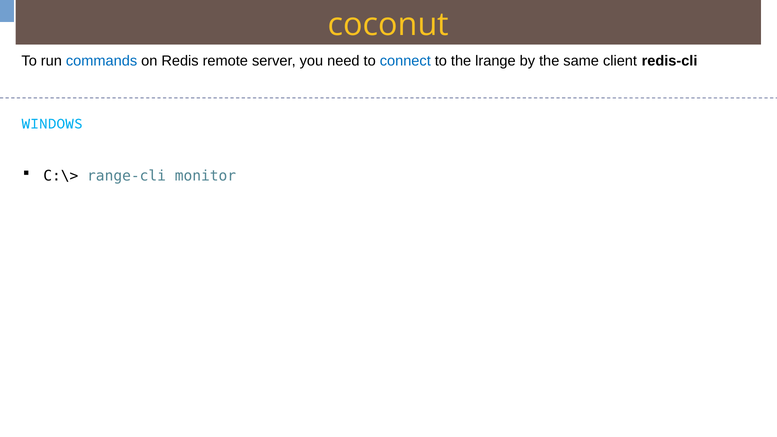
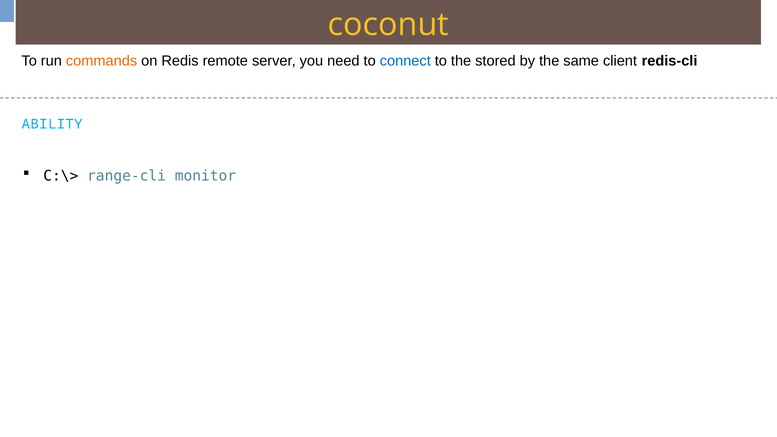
commands colour: blue -> orange (102, 61)
lrange: lrange -> stored (495, 61)
WINDOWS: WINDOWS -> ABILITY (52, 124)
